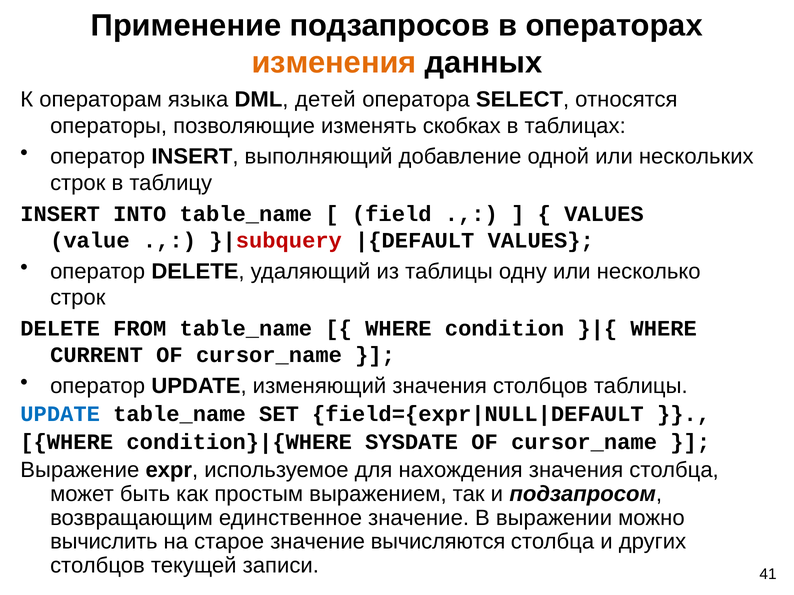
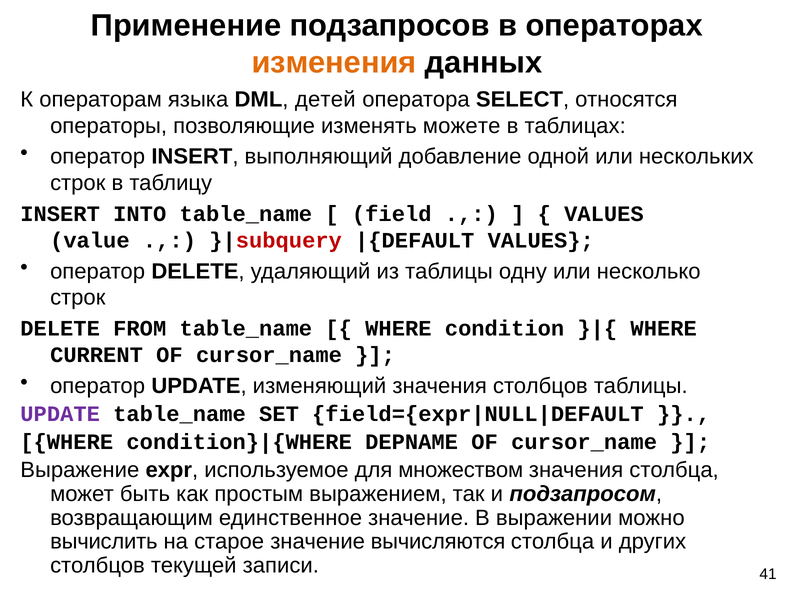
скобках: скобках -> можете (462, 126)
UPDATE colour: blue -> purple (60, 414)
SYSDATE: SYSDATE -> DEPNAME (412, 442)
нахождения: нахождения -> множеством (461, 471)
